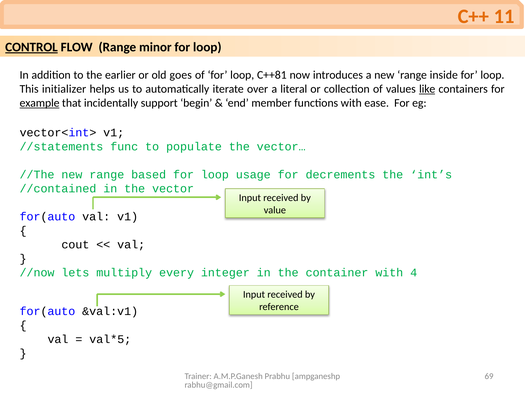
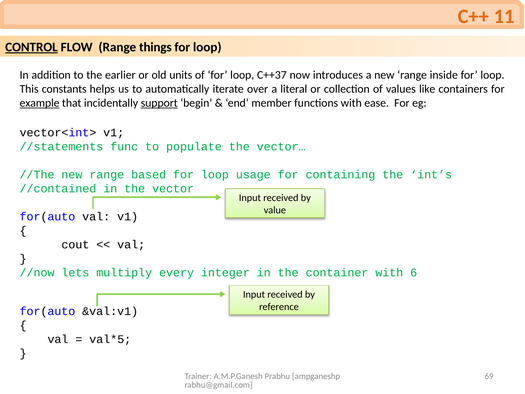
minor: minor -> things (155, 47)
goes: goes -> units (181, 75)
C++81: C++81 -> C++37 (272, 75)
initializer: initializer -> constants (64, 89)
like underline: present -> none (427, 89)
support underline: none -> present (159, 103)
decrements: decrements -> containing (340, 175)
4: 4 -> 6 (414, 273)
